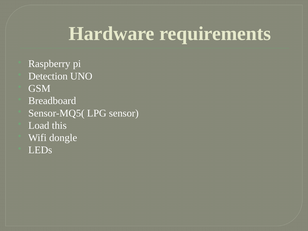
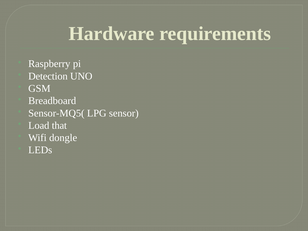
this: this -> that (59, 125)
